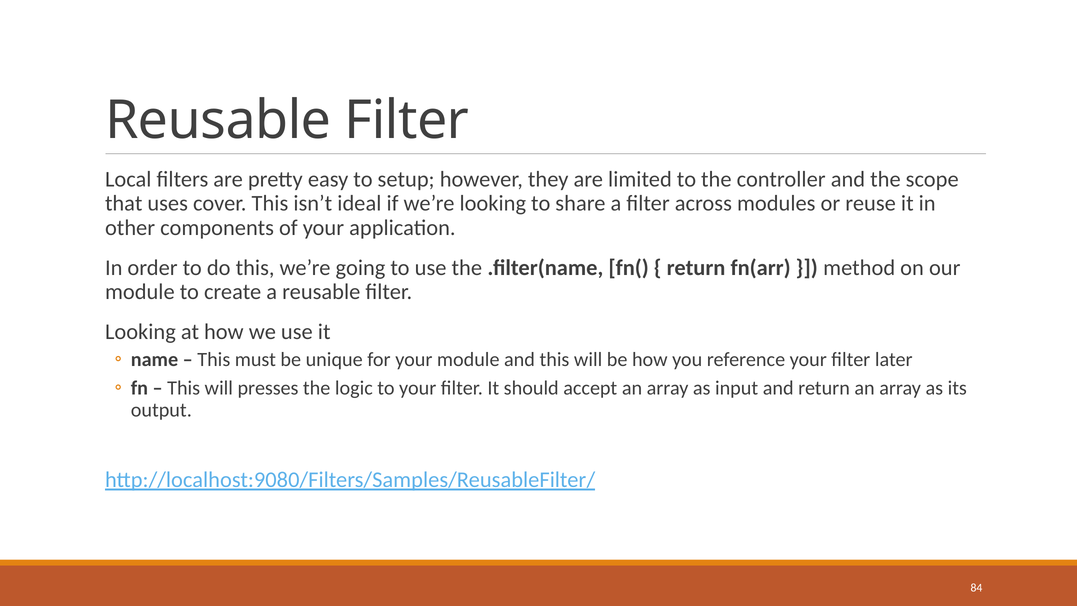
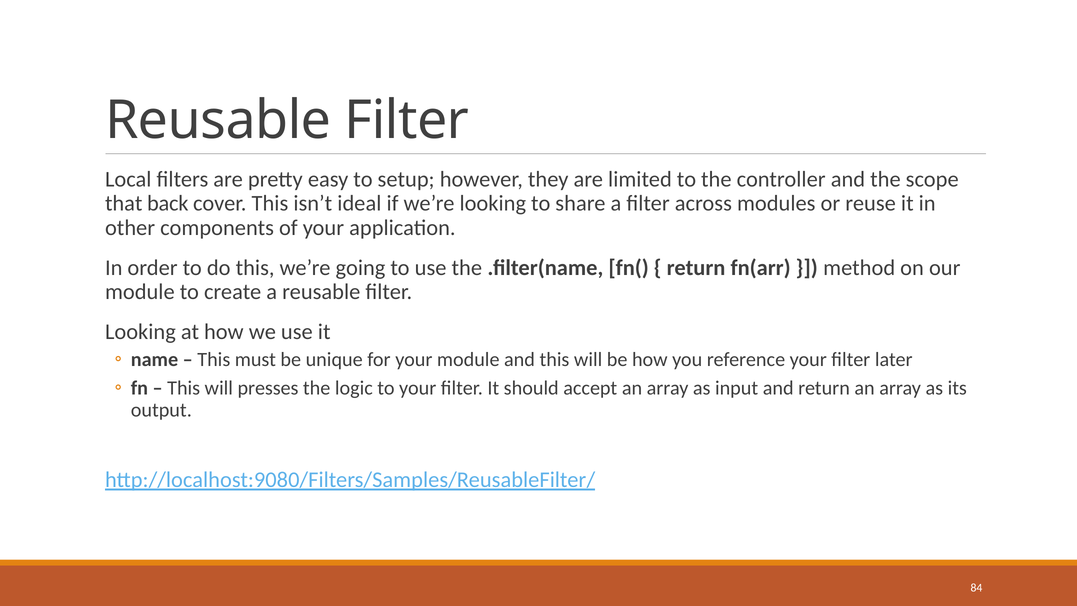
uses: uses -> back (168, 203)
